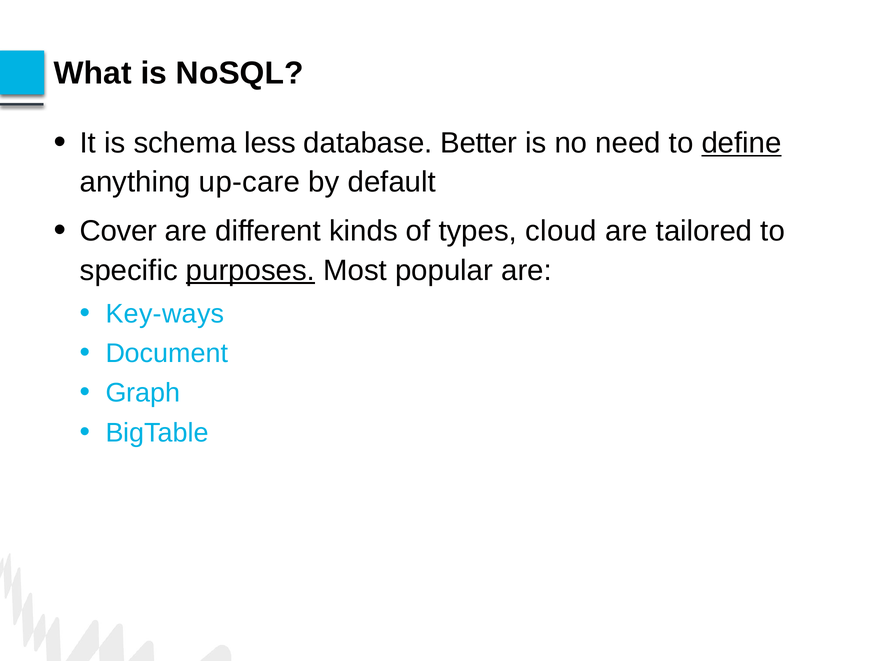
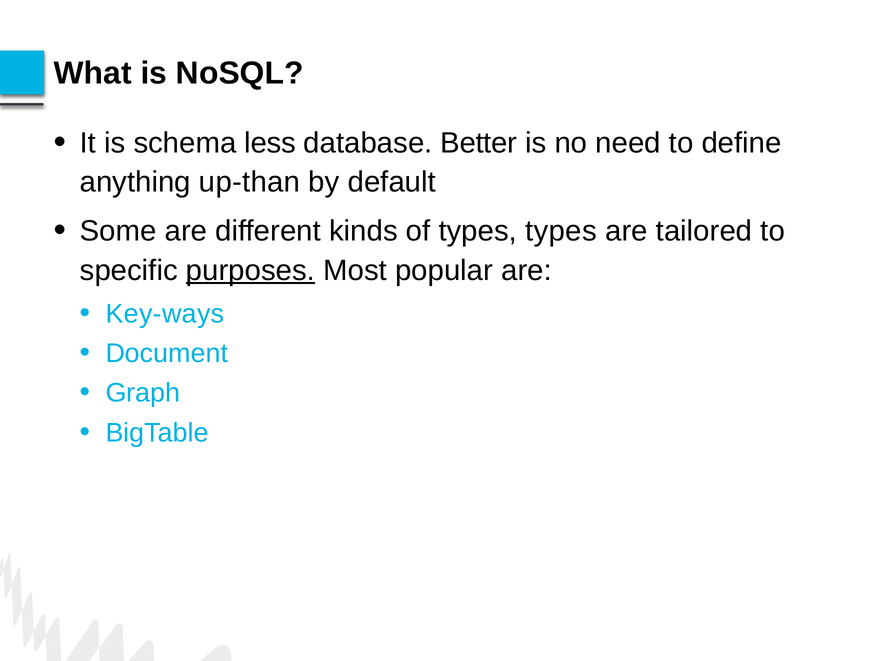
define underline: present -> none (742, 143)
up-care: up-care -> up-than (250, 182)
Cover: Cover -> Some (118, 231)
types cloud: cloud -> types (561, 231)
